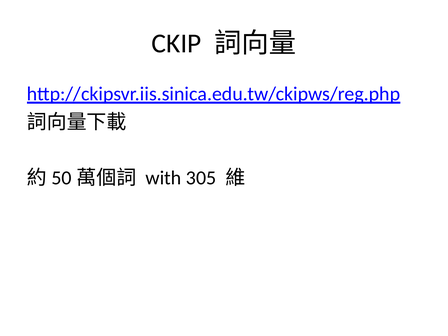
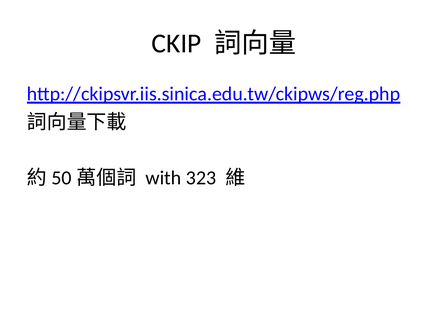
305: 305 -> 323 (201, 178)
